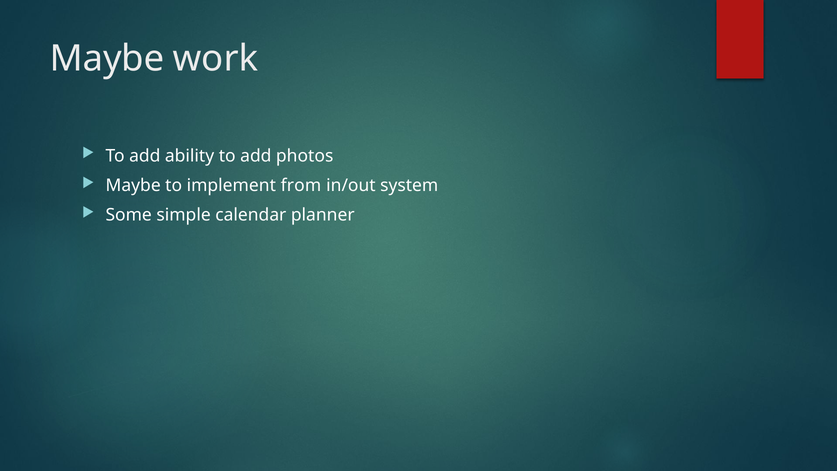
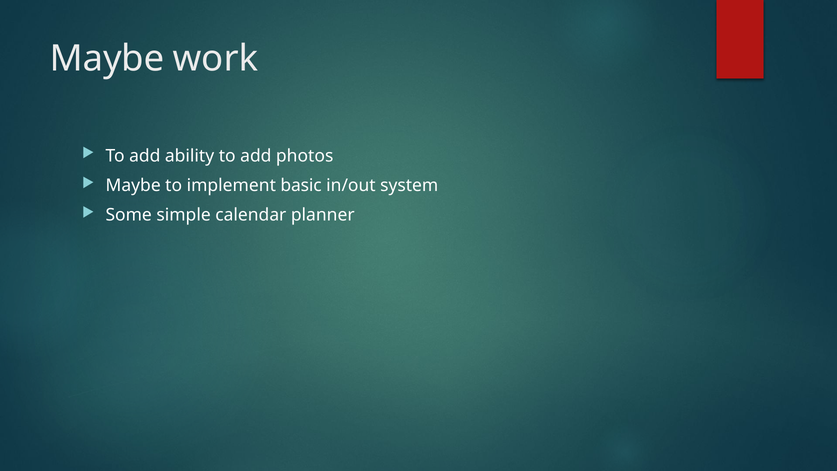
from: from -> basic (301, 185)
